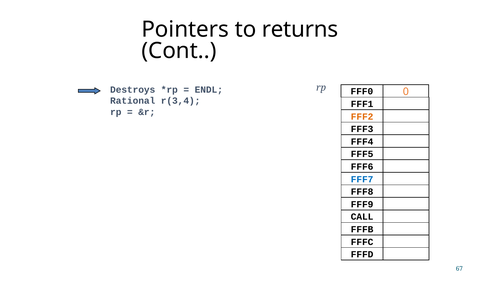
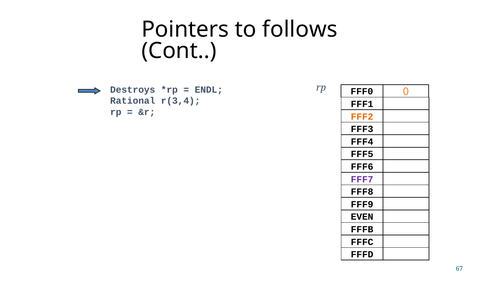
returns: returns -> follows (300, 29)
FFF7 colour: blue -> purple (362, 179)
CALL: CALL -> EVEN (362, 217)
